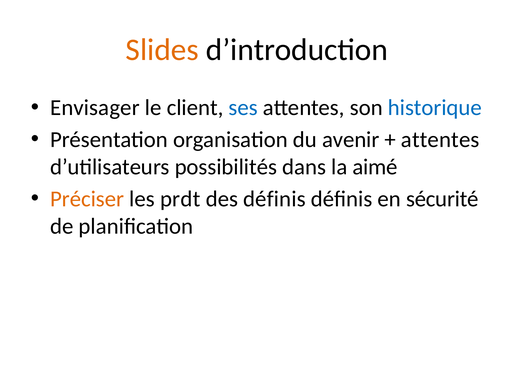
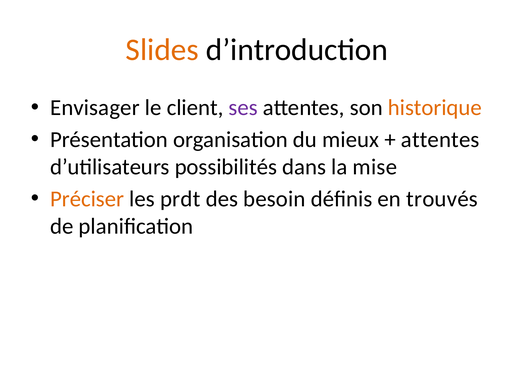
ses colour: blue -> purple (243, 108)
historique colour: blue -> orange (435, 108)
avenir: avenir -> mieux (351, 140)
aimé: aimé -> mise (375, 167)
des définis: définis -> besoin (274, 199)
sécurité: sécurité -> trouvés (442, 199)
